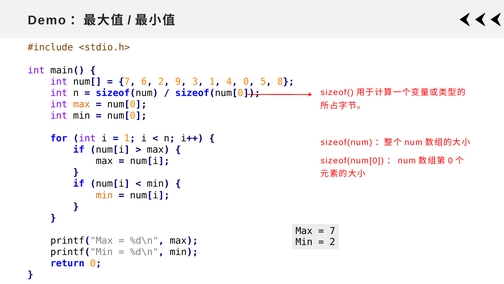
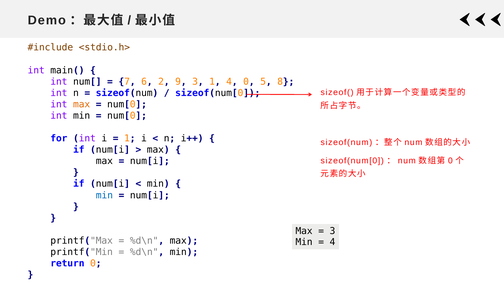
min colour: orange -> blue (104, 195)
7: 7 -> 3 (332, 231)
2: 2 -> 4 (332, 242)
